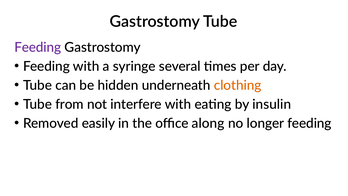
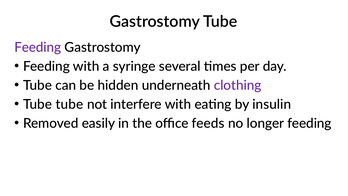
clothing colour: orange -> purple (238, 85)
Tube from: from -> tube (69, 104)
along: along -> feeds (208, 123)
